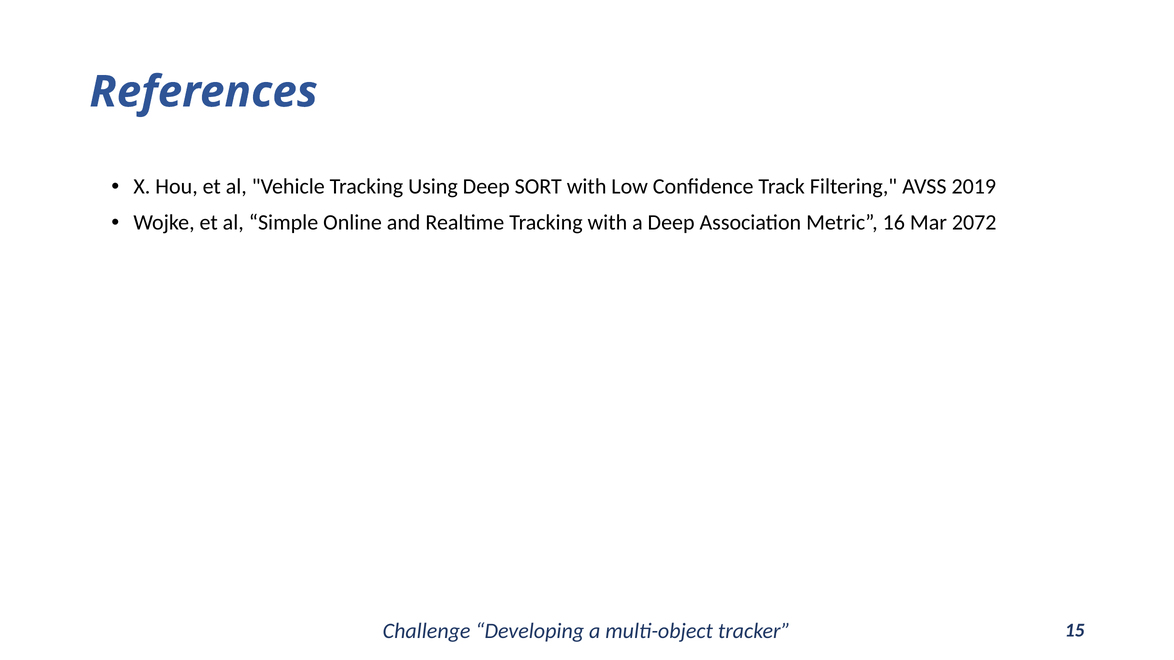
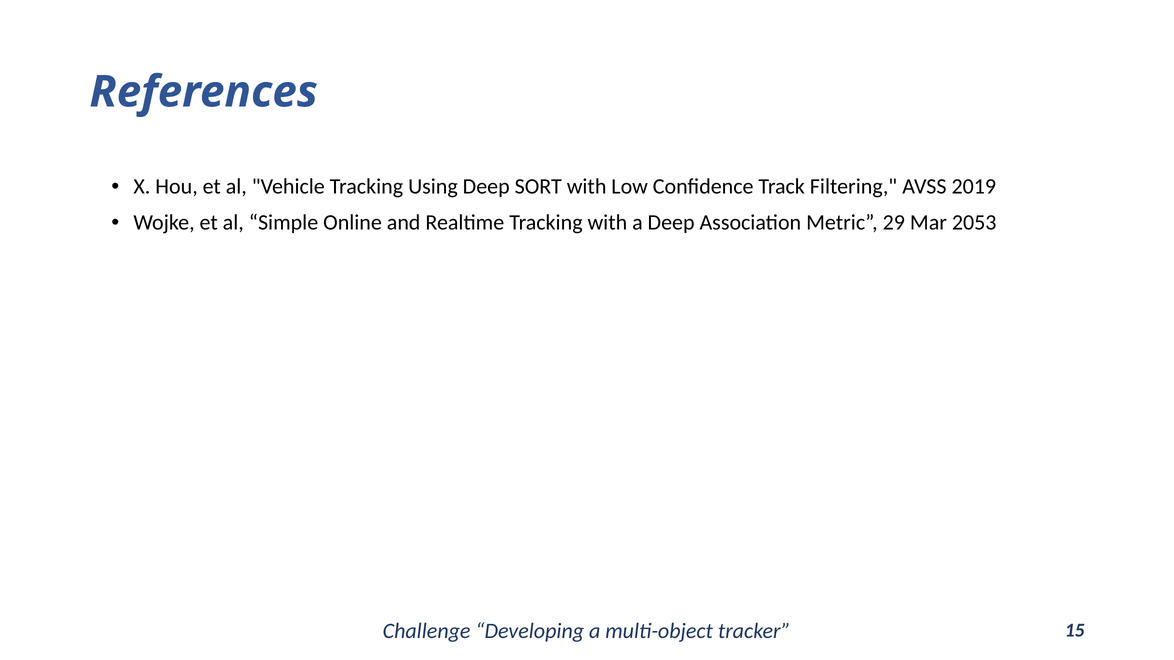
16: 16 -> 29 (894, 223)
2072: 2072 -> 2053 (974, 223)
